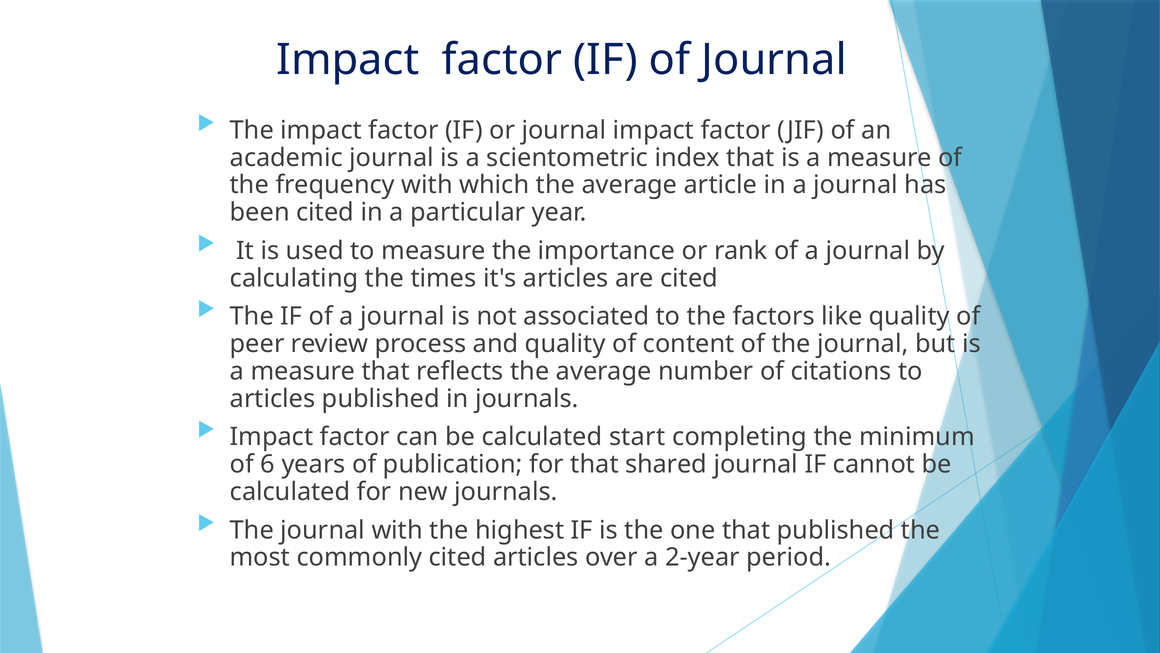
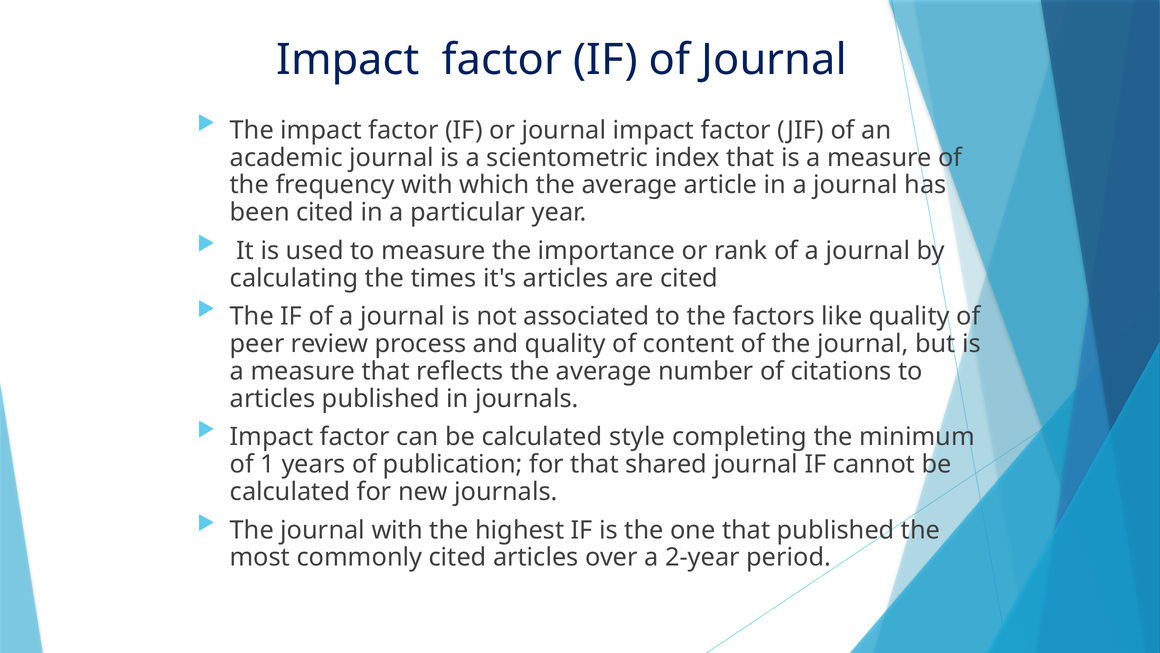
start: start -> style (637, 437)
6: 6 -> 1 (268, 464)
